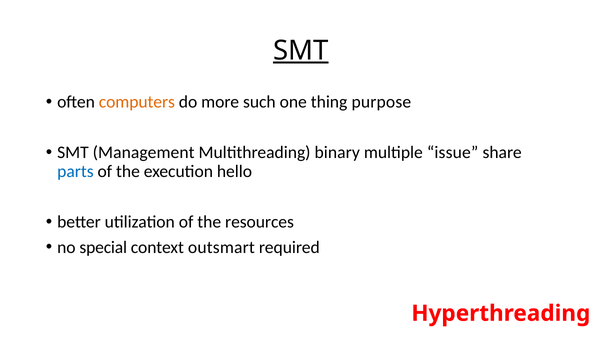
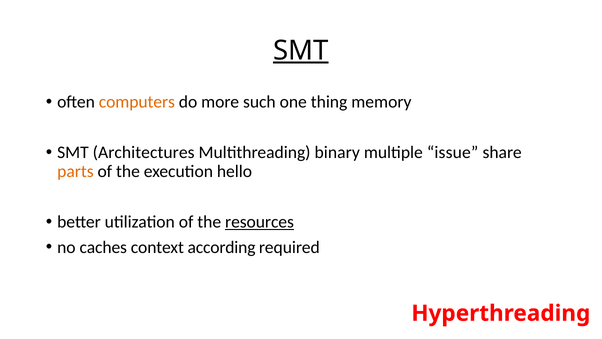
purpose: purpose -> memory (381, 102)
Management: Management -> Architectures (144, 152)
parts colour: blue -> orange (75, 171)
resources underline: none -> present (260, 222)
special: special -> caches (103, 247)
outsmart: outsmart -> according (222, 247)
